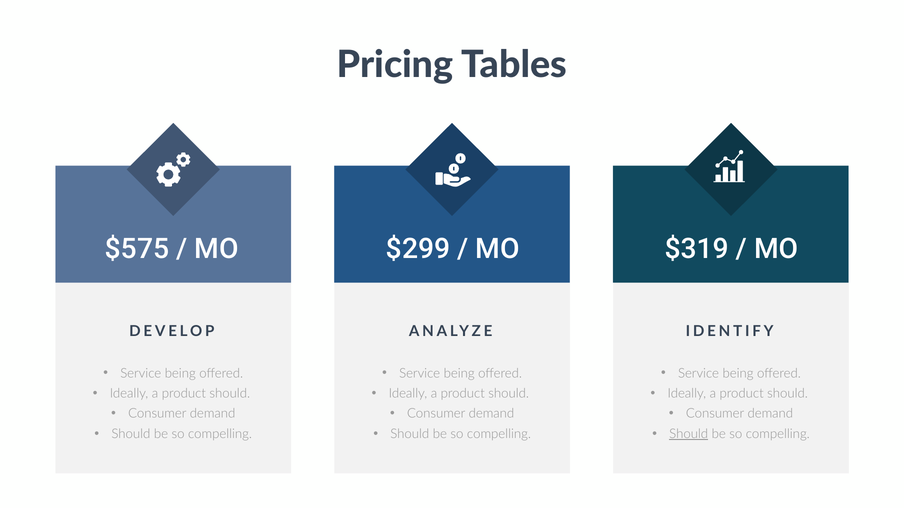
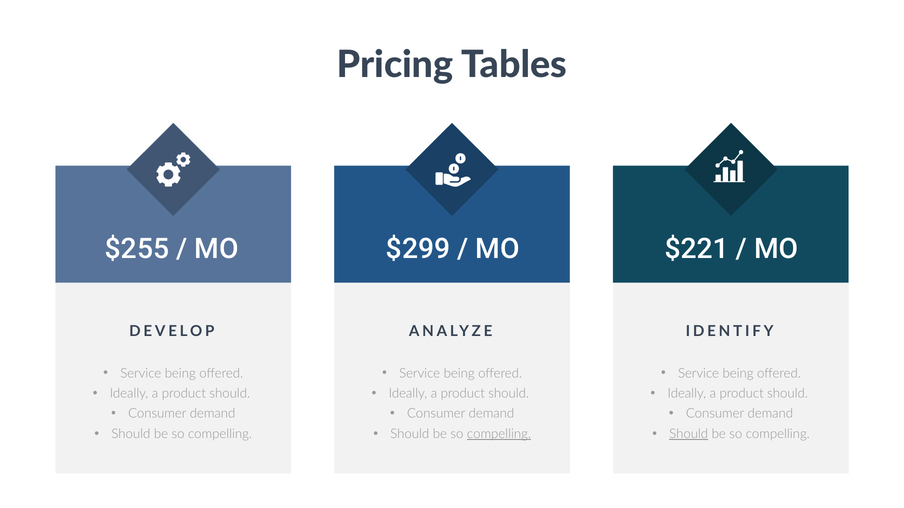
$575: $575 -> $255 (137, 249)
$319: $319 -> $221 (697, 249)
compelling underline: none -> present (499, 434)
